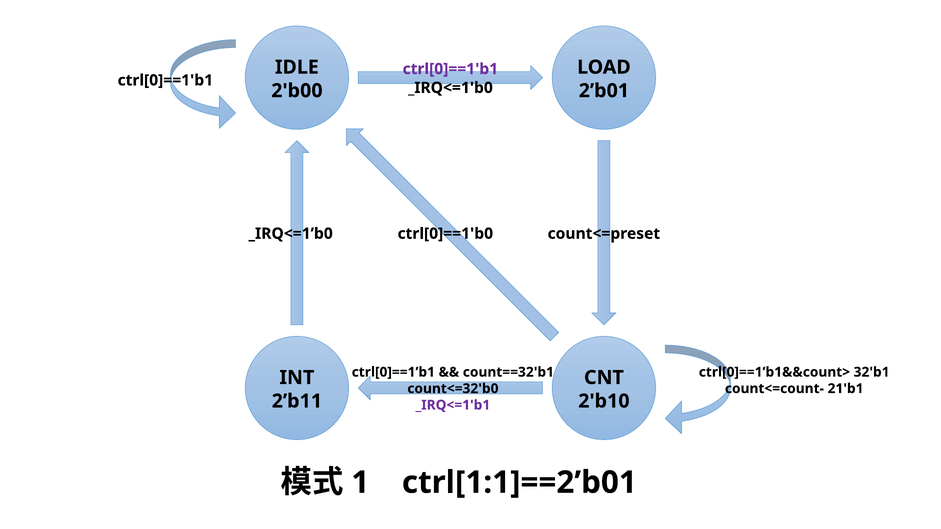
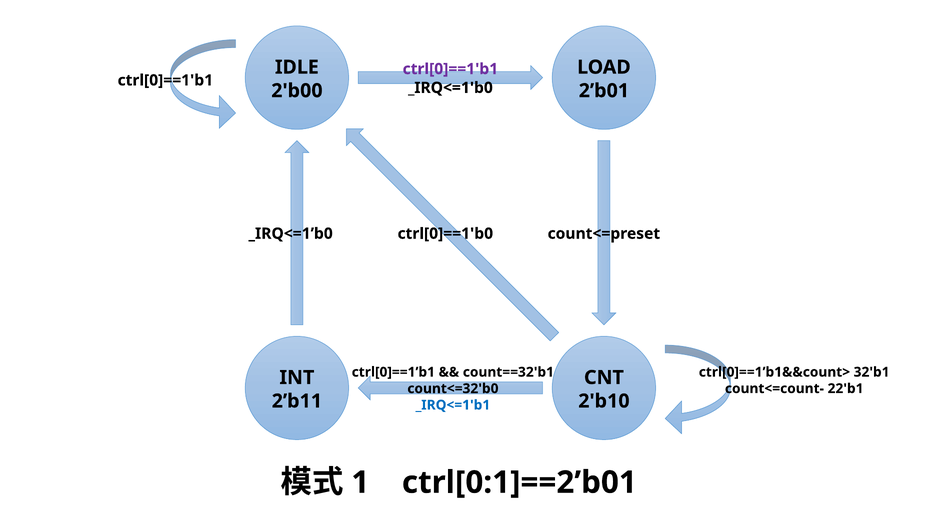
21'b1: 21'b1 -> 22'b1 (846, 389)
_IRQ<=1'b1 colour: purple -> blue (453, 405)
ctrl[1:1]==2’b01: ctrl[1:1]==2’b01 -> ctrl[0:1]==2’b01 (519, 483)
